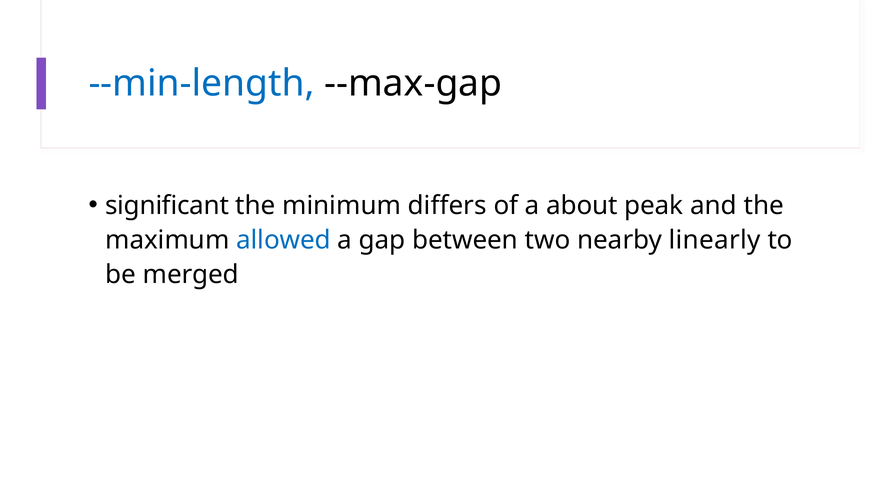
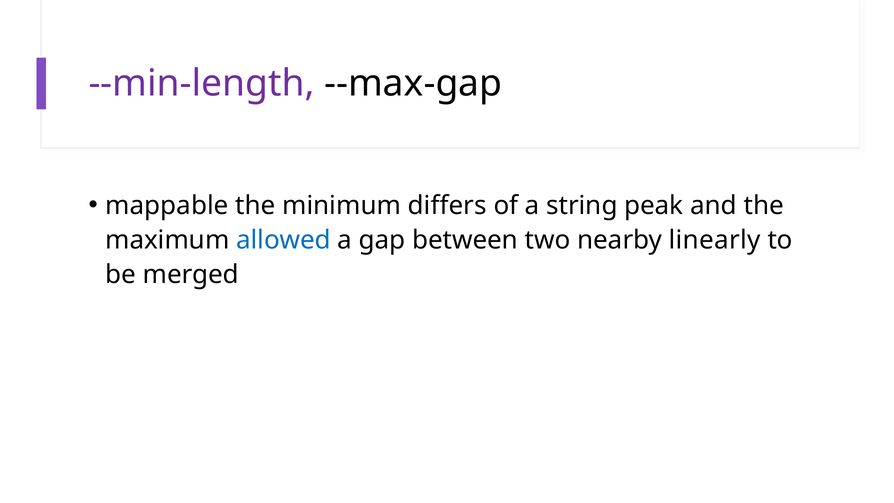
--min-length colour: blue -> purple (202, 83)
significant: significant -> mappable (167, 206)
about: about -> string (582, 206)
